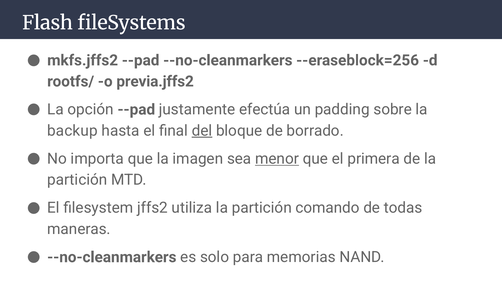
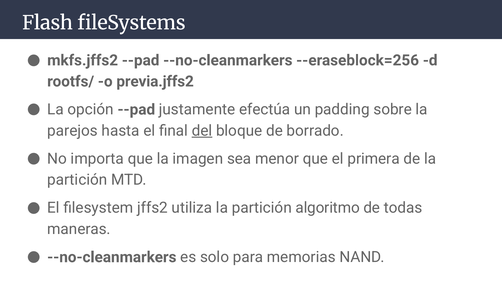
backup: backup -> parejos (73, 131)
menor underline: present -> none (277, 159)
comando: comando -> algoritmo (328, 208)
